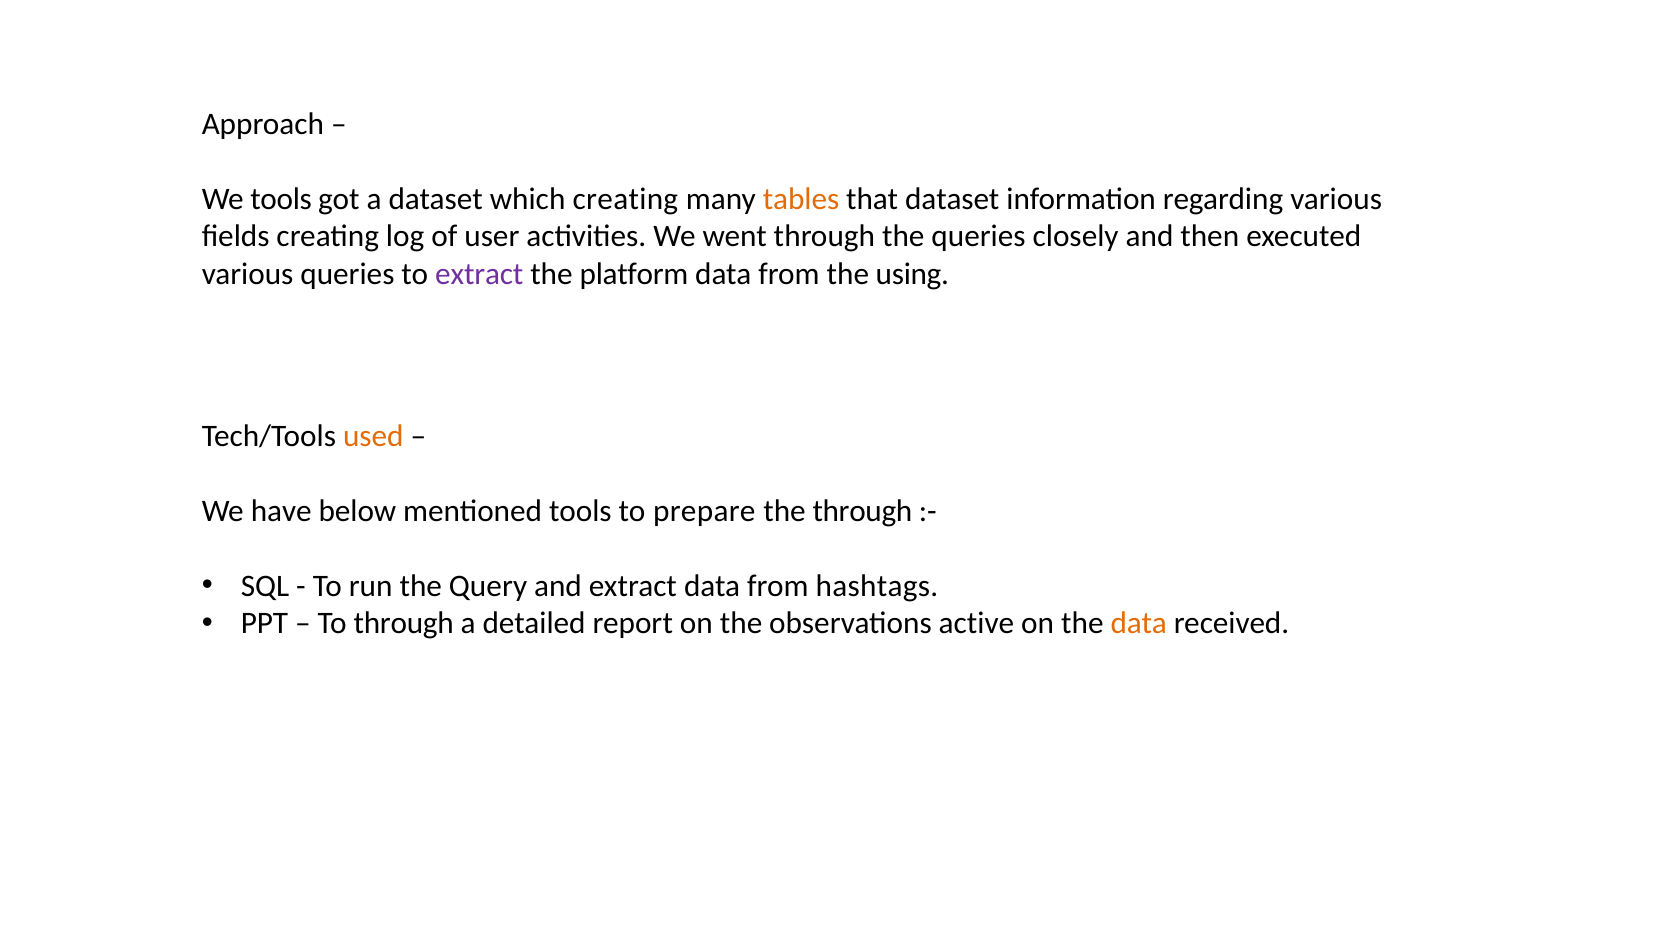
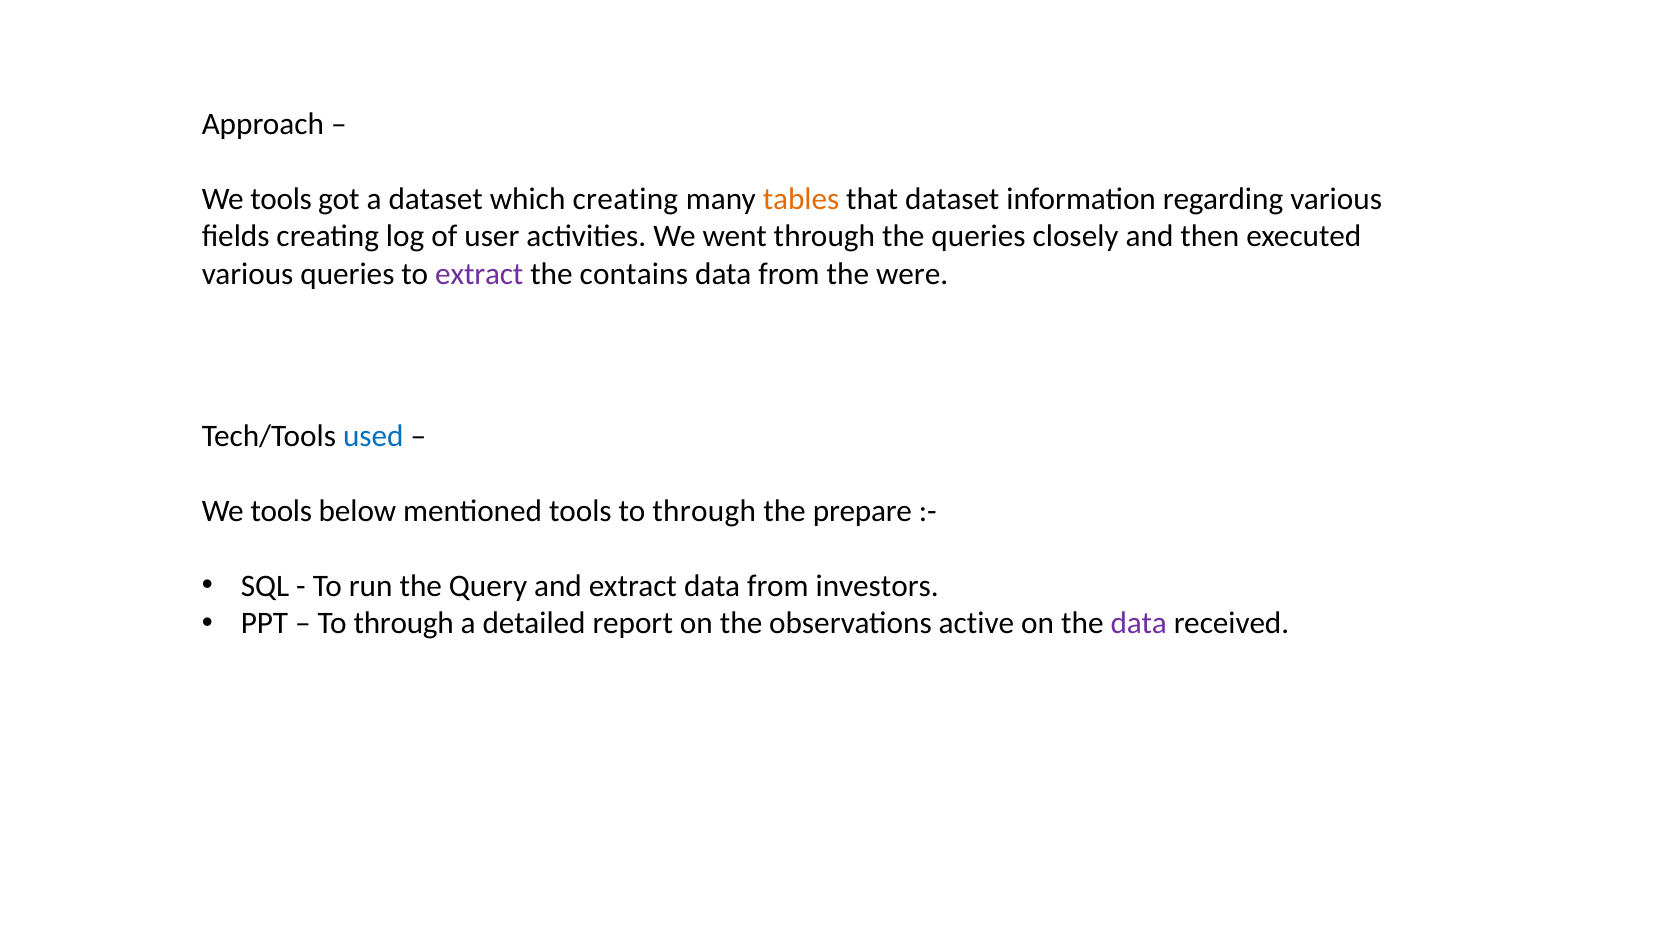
platform: platform -> contains (634, 274)
using: using -> were (912, 274)
used colour: orange -> blue (373, 436)
have: have -> tools (281, 511)
tools to prepare: prepare -> through (704, 511)
the through: through -> prepare (862, 511)
hashtags: hashtags -> investors (877, 586)
data colour: orange -> purple (1139, 623)
